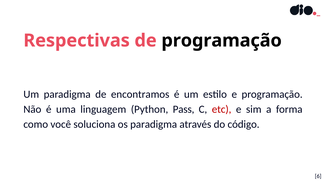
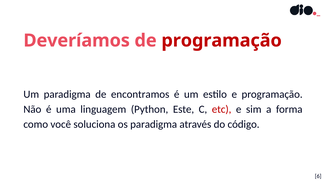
Respectivas: Respectivas -> Deveríamos (77, 41)
programação colour: black -> red (222, 41)
Pass: Pass -> Este (184, 109)
